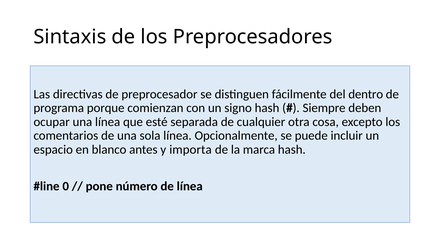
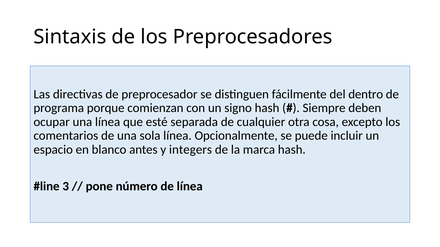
importa: importa -> integers (191, 150)
0: 0 -> 3 (66, 187)
